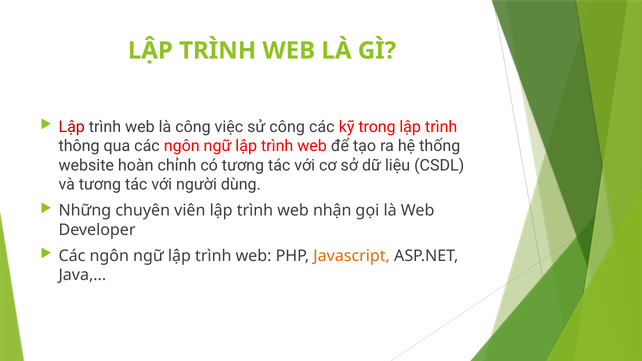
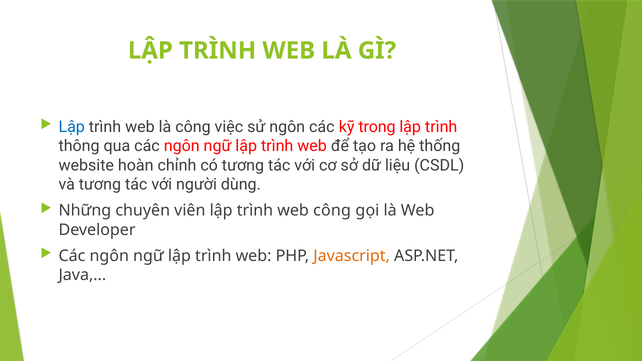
Lập colour: red -> blue (72, 127)
sử công: công -> ngôn (287, 127)
web nhận: nhận -> công (332, 211)
